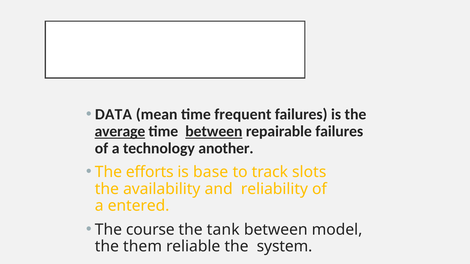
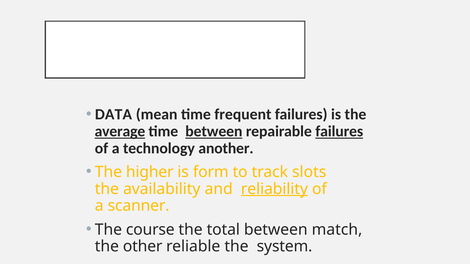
failures underline: none -> present (339, 132)
efforts: efforts -> higher (150, 172)
base: base -> form (211, 172)
reliability underline: none -> present (274, 189)
entered: entered -> scanner (139, 206)
tank: tank -> total (223, 230)
model: model -> match (337, 230)
them: them -> other (143, 247)
